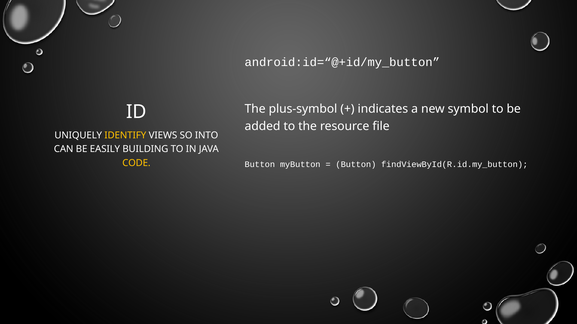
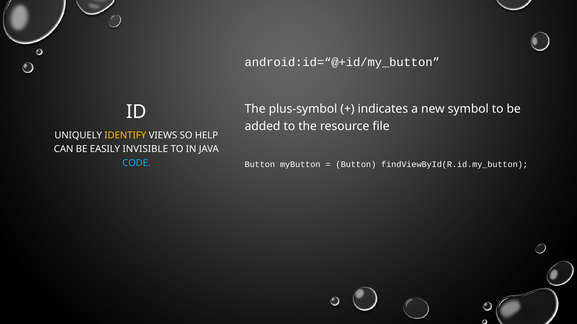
INTO: INTO -> HELP (207, 135)
BUILDING: BUILDING -> INVISIBLE (145, 149)
CODE colour: yellow -> light blue (136, 163)
